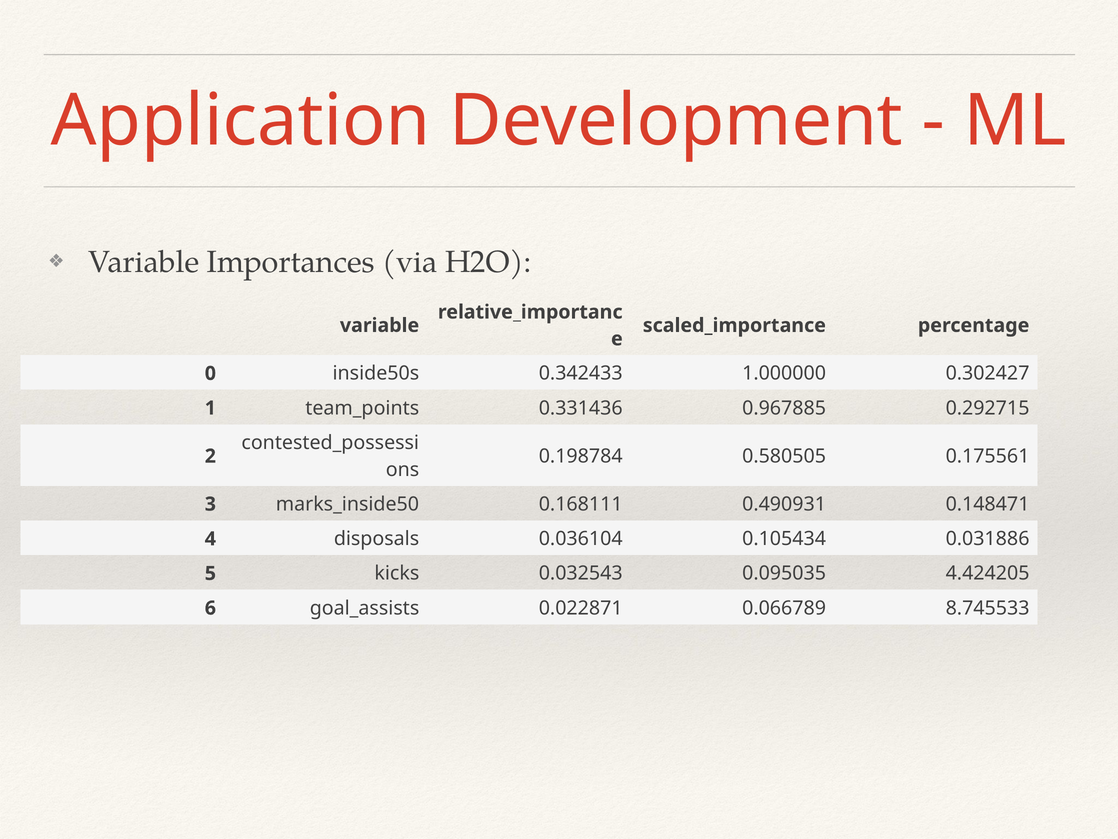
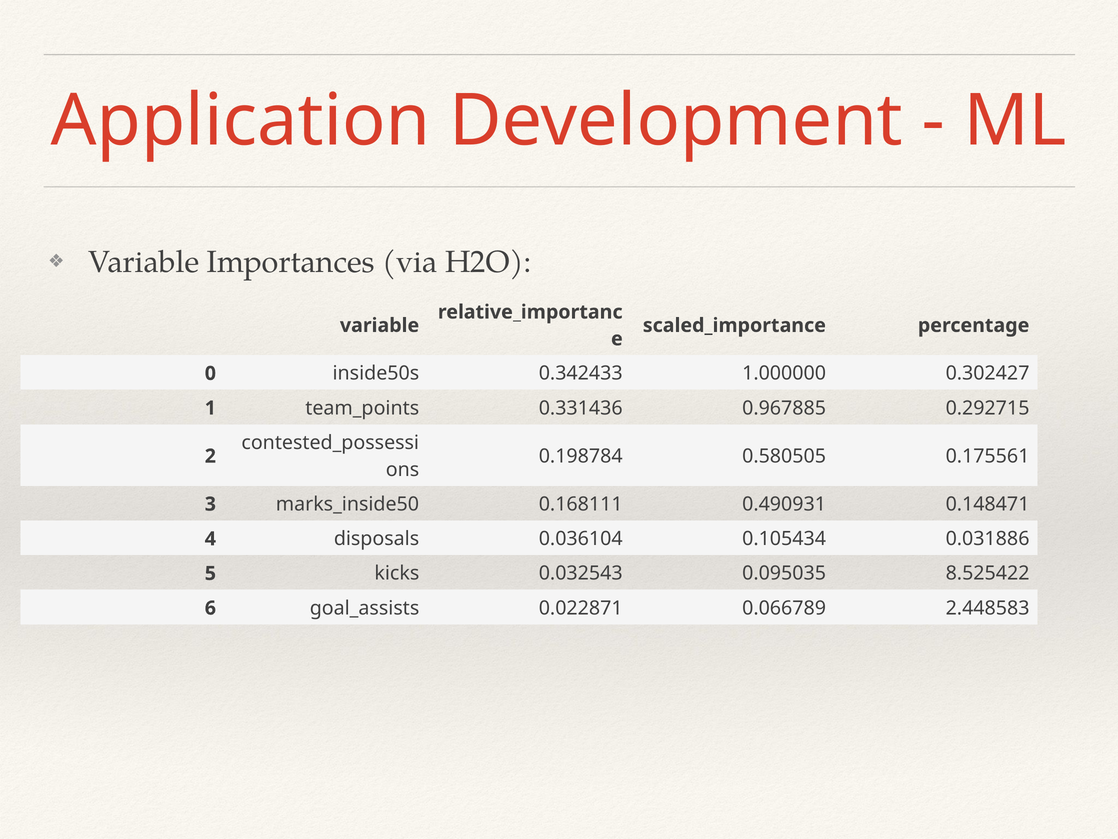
4.424205: 4.424205 -> 8.525422 (988, 573)
8.745533: 8.745533 -> 2.448583 (988, 608)
